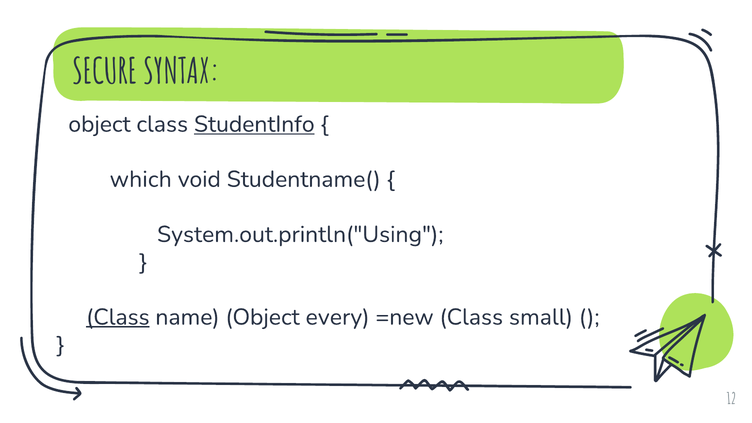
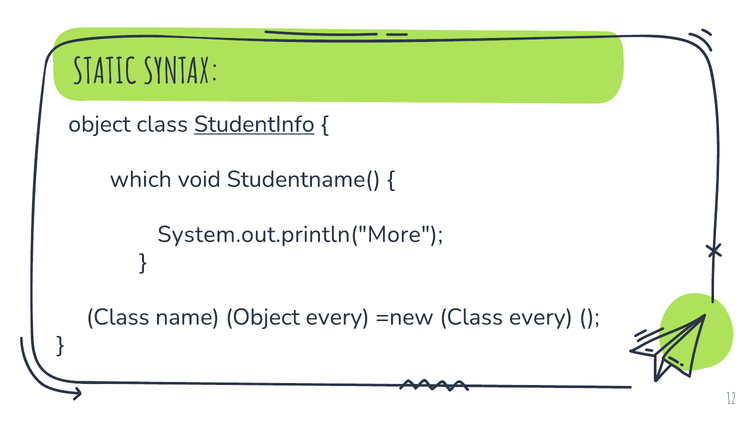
SECURE: SECURE -> STATIC (105, 72)
System.out.println("Using: System.out.println("Using -> System.out.println("More (300, 234)
Class underline: present -> none (118, 317)
Class small: small -> every (541, 317)
